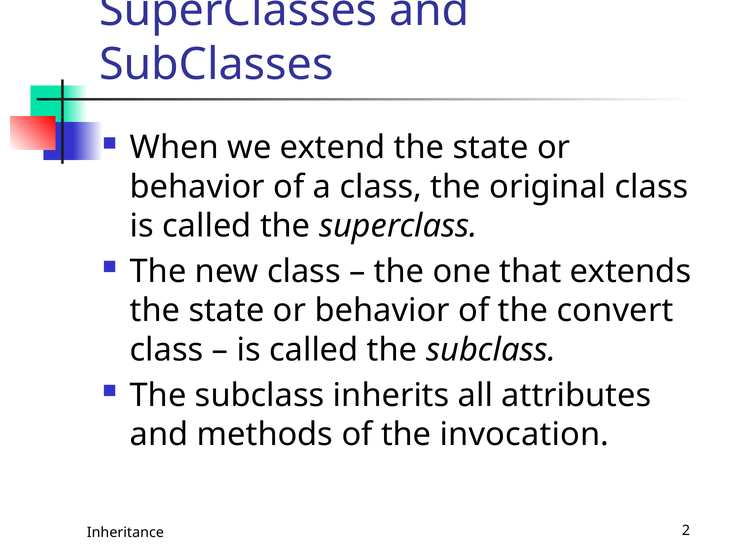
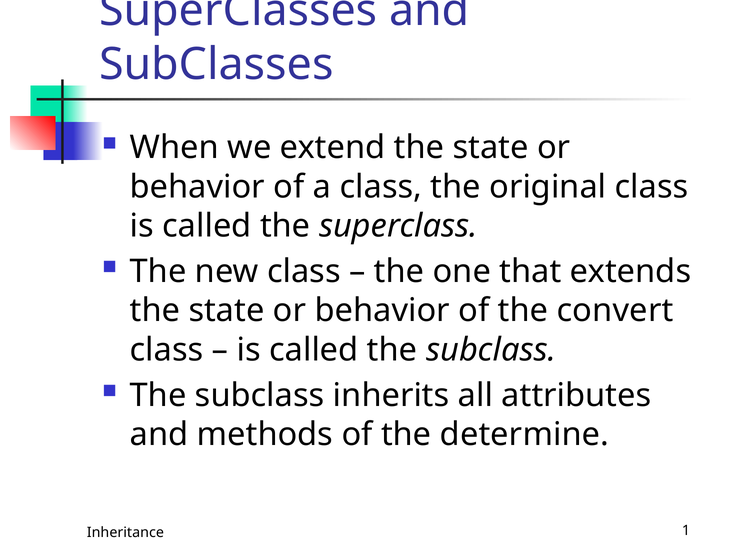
invocation: invocation -> determine (525, 435)
2: 2 -> 1 (686, 531)
